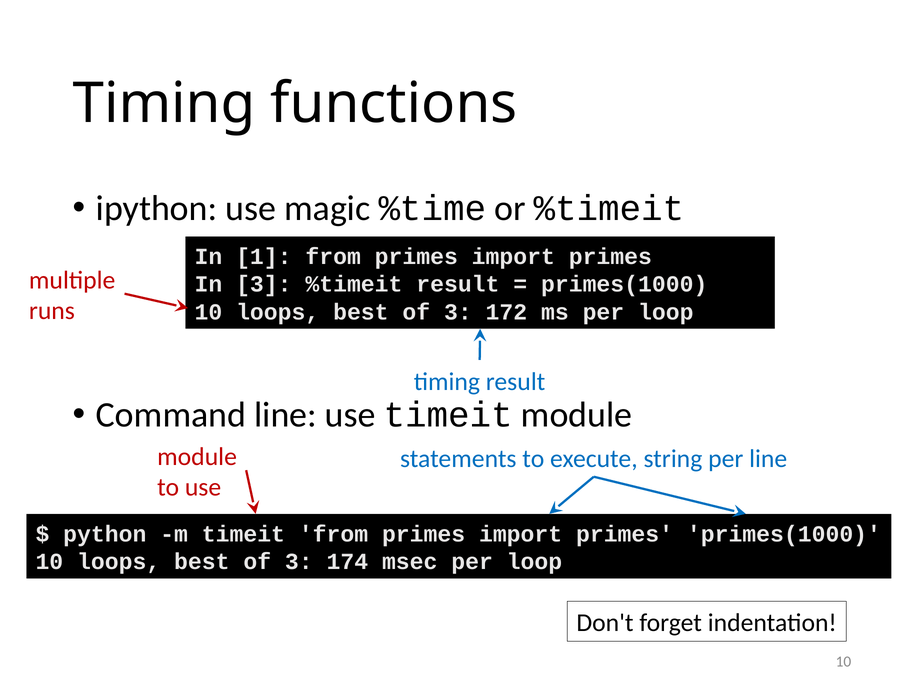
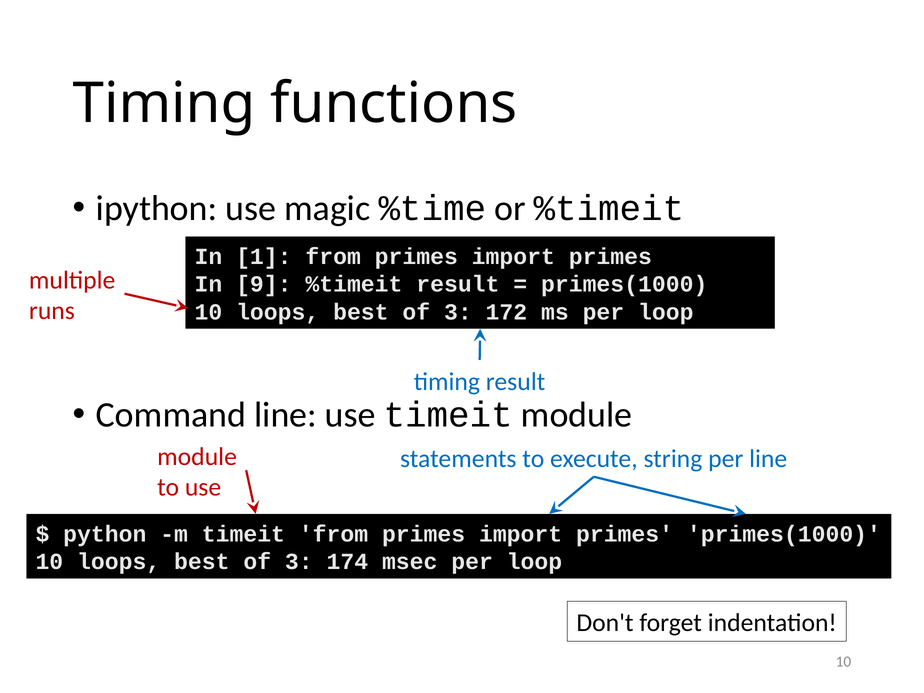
In 3: 3 -> 9 (264, 284)
